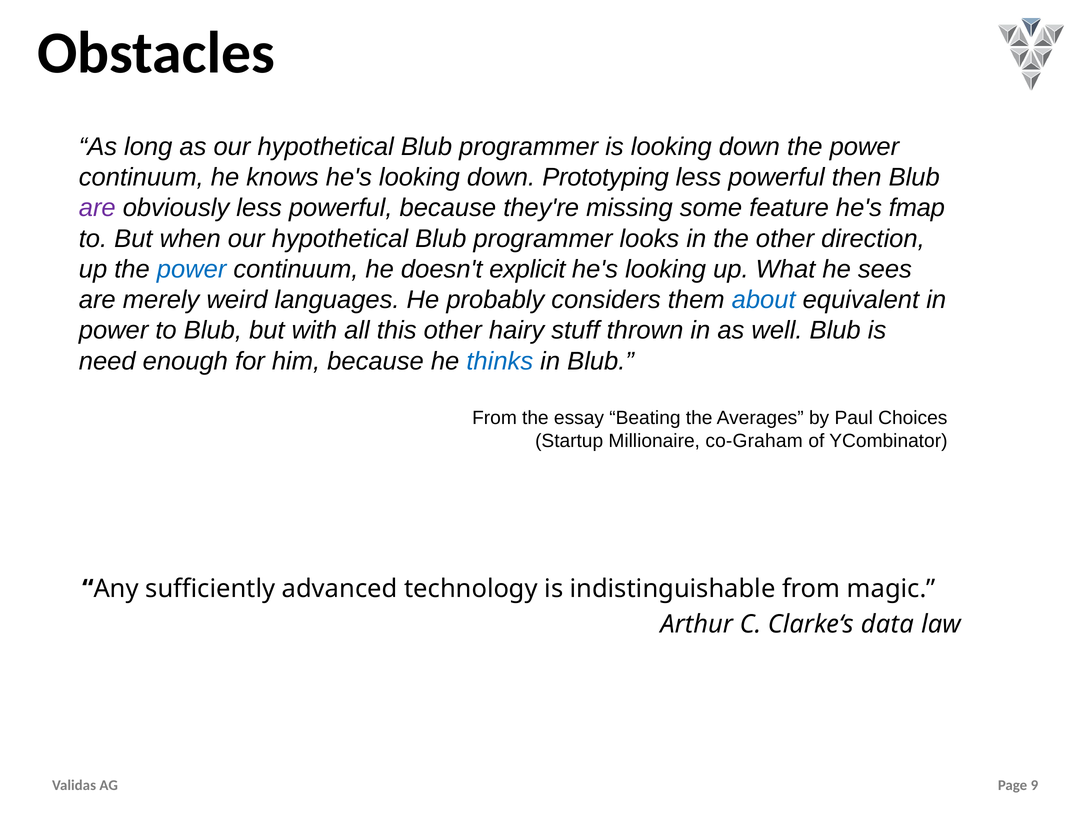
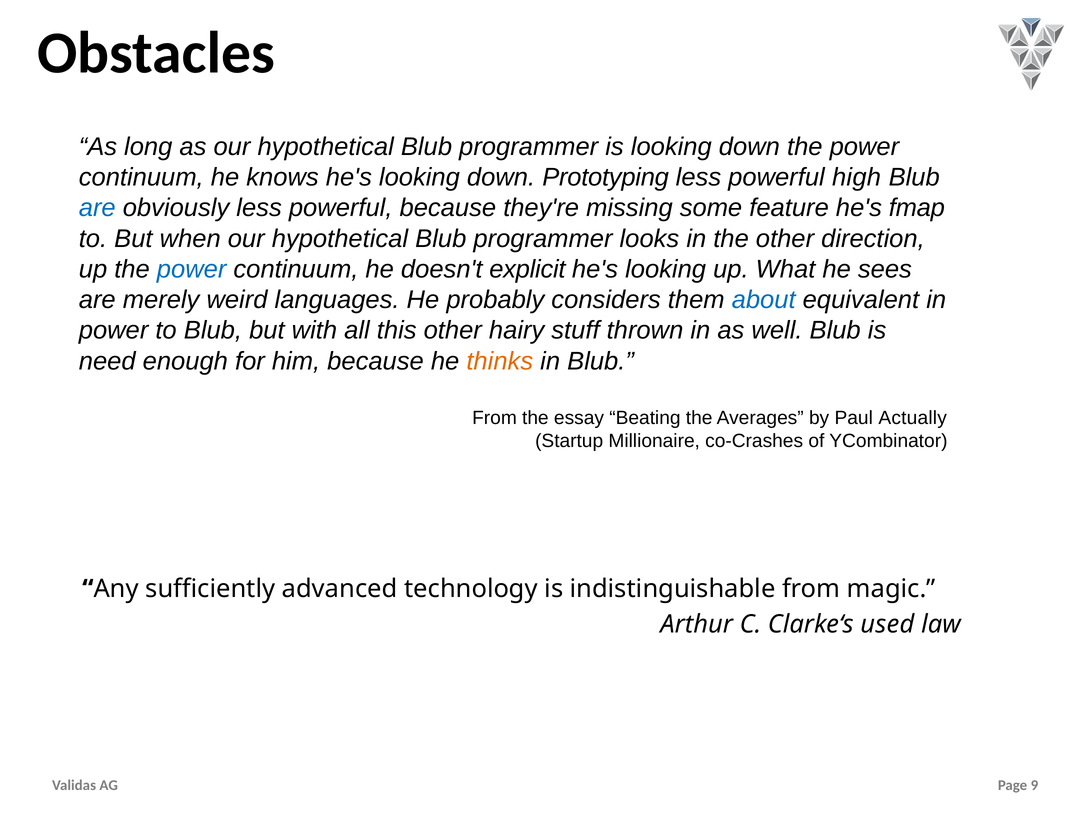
then: then -> high (857, 177)
are colour: purple -> blue (97, 208)
thinks colour: blue -> orange (500, 361)
Choices: Choices -> Actually (913, 418)
co-Graham: co-Graham -> co-Crashes (754, 441)
data: data -> used (887, 625)
